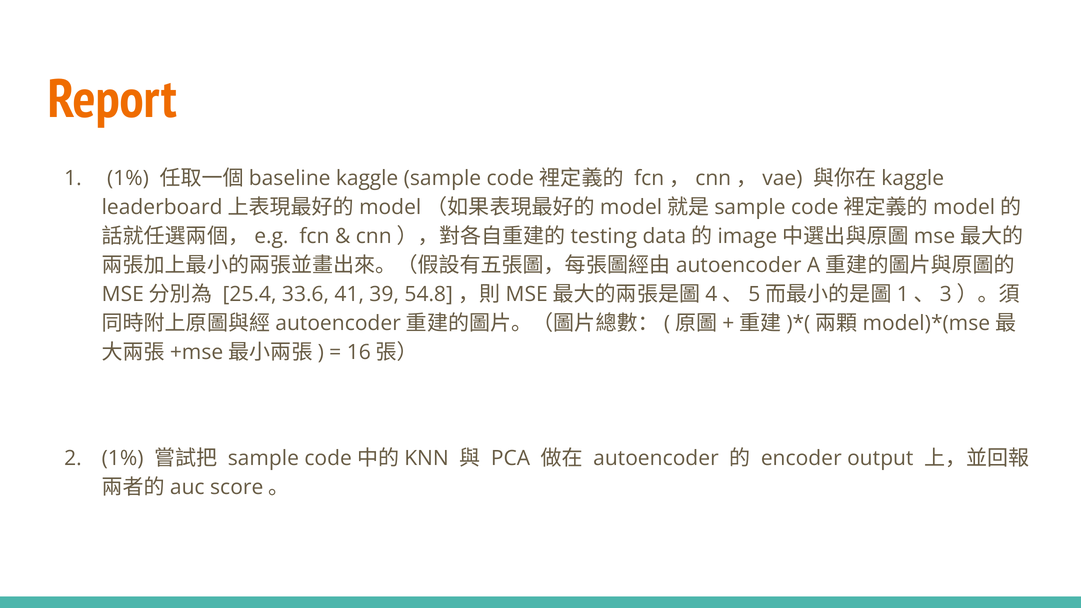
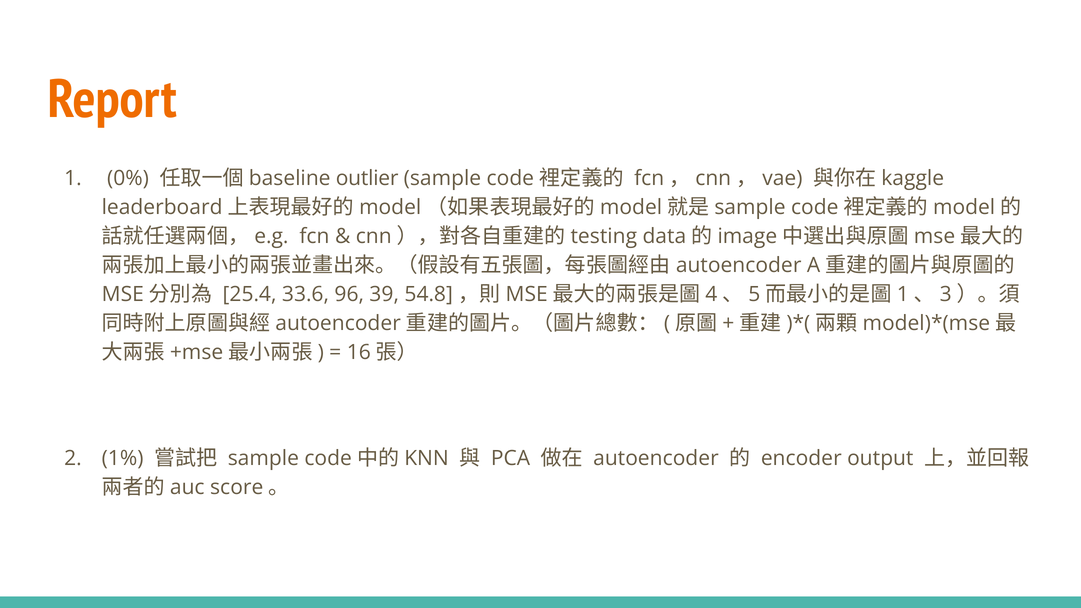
1%: 1% -> 0% (128, 178)
kaggle: kaggle -> outlier (367, 178)
41: 41 -> 96 (349, 294)
